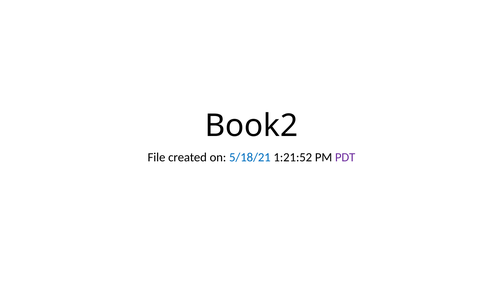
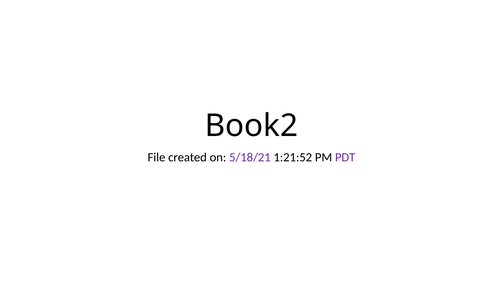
5/18/21 colour: blue -> purple (250, 157)
